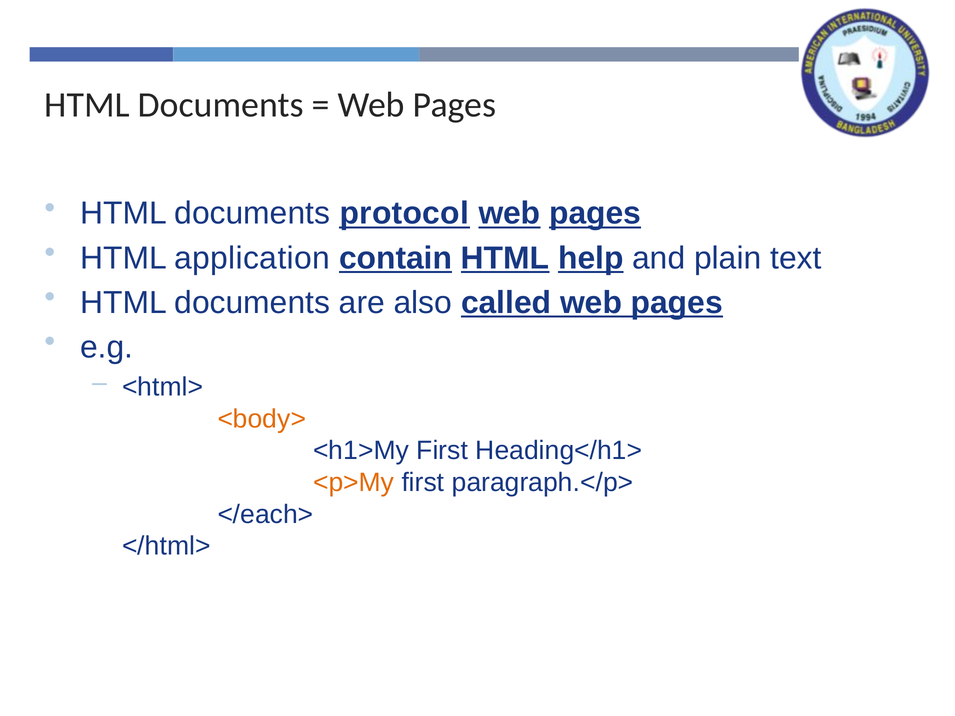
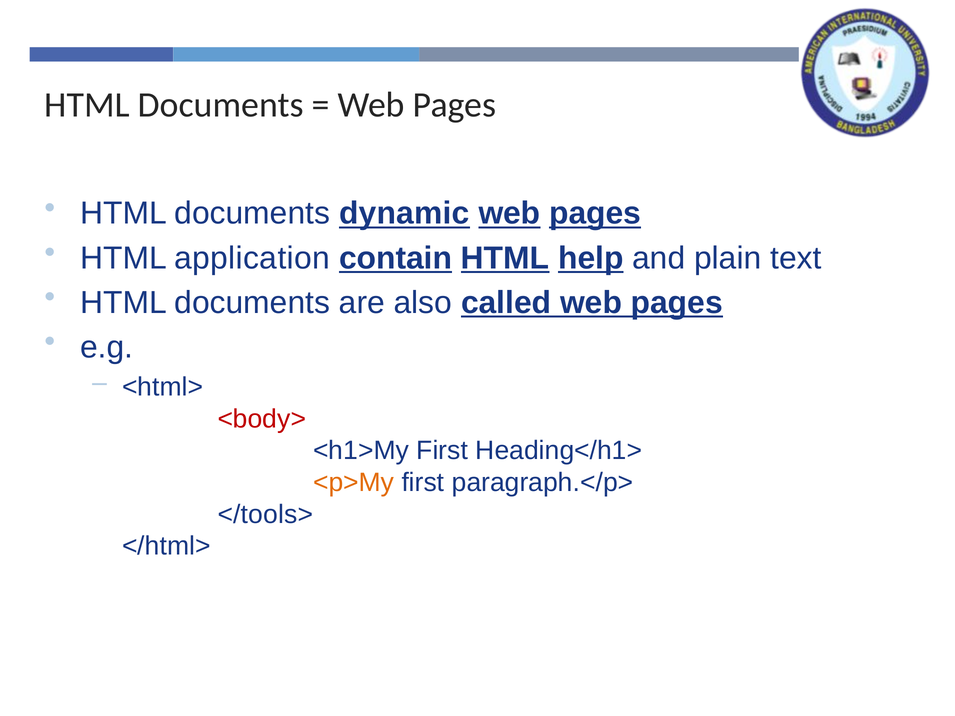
protocol: protocol -> dynamic (404, 214)
<body> colour: orange -> red (262, 419)
</each>: </each> -> </tools> (265, 515)
